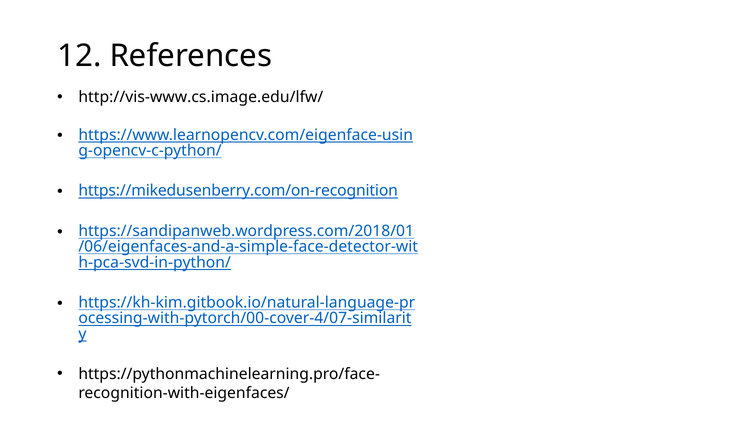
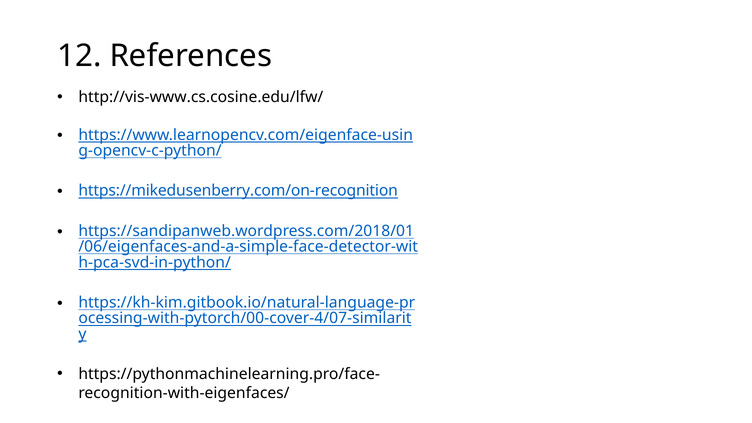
http://vis-www.cs.image.edu/lfw/: http://vis-www.cs.image.edu/lfw/ -> http://vis-www.cs.cosine.edu/lfw/ (201, 97)
